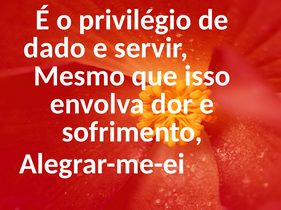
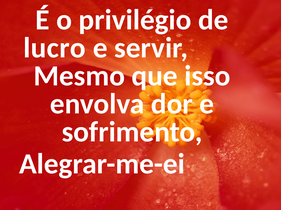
dado: dado -> lucro (55, 48)
